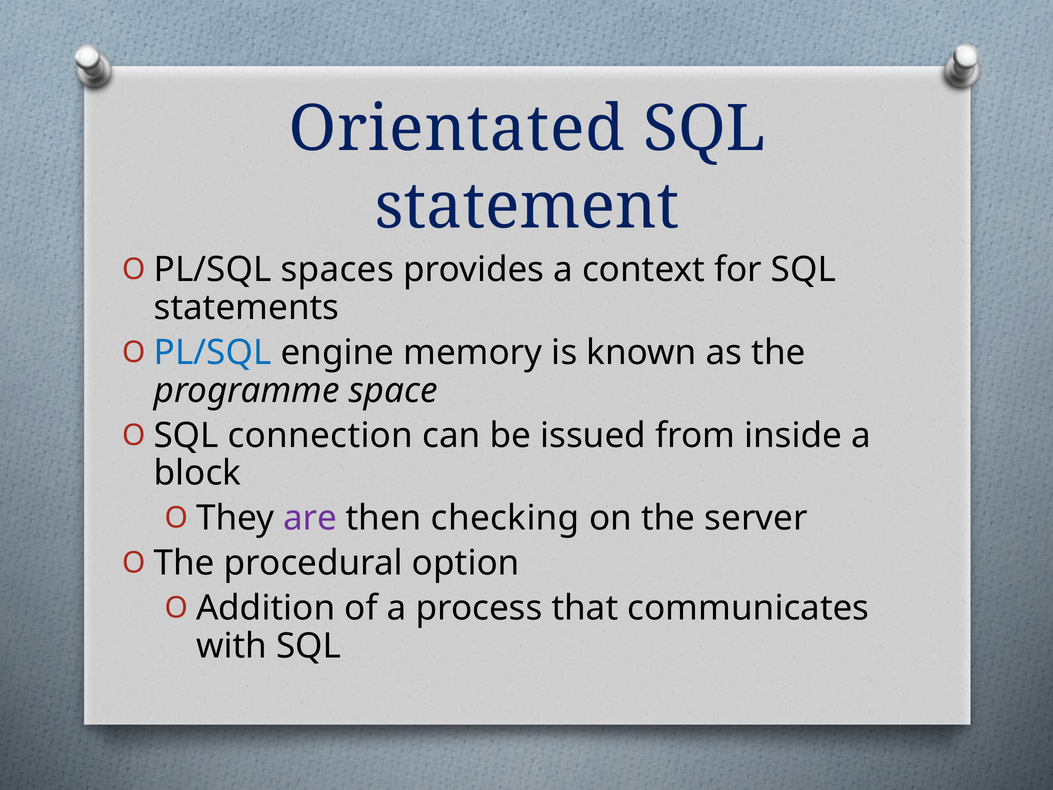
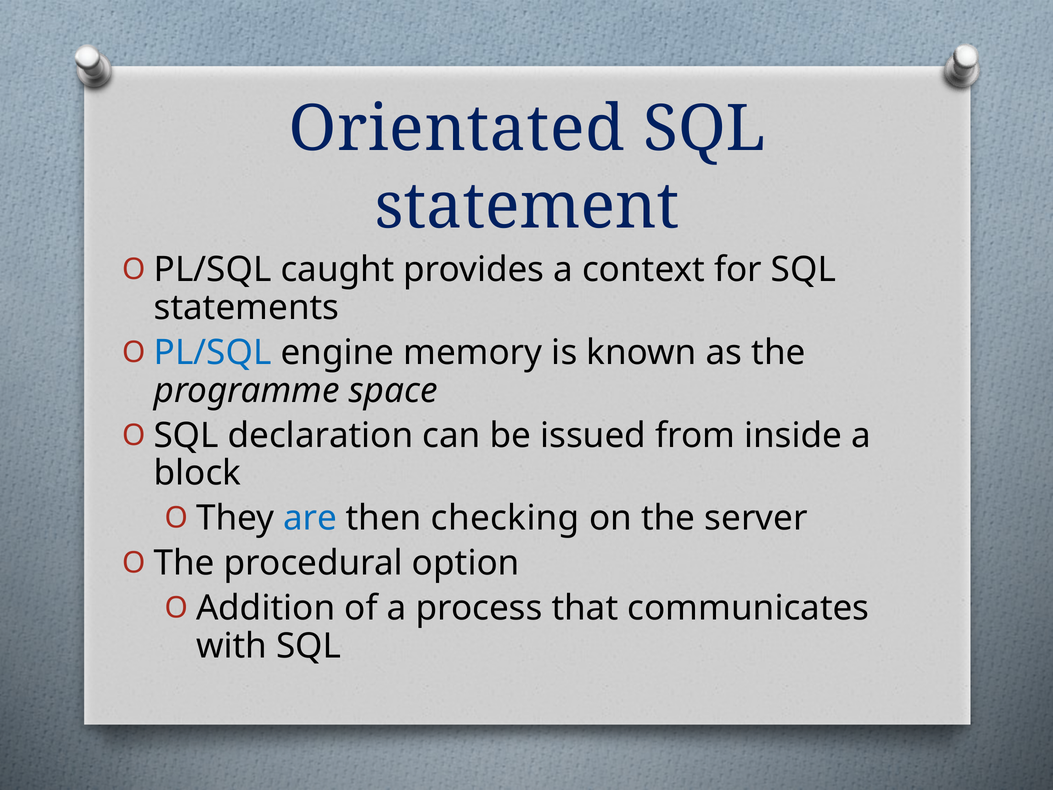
spaces: spaces -> caught (337, 270)
connection: connection -> declaration (321, 435)
are colour: purple -> blue (310, 518)
